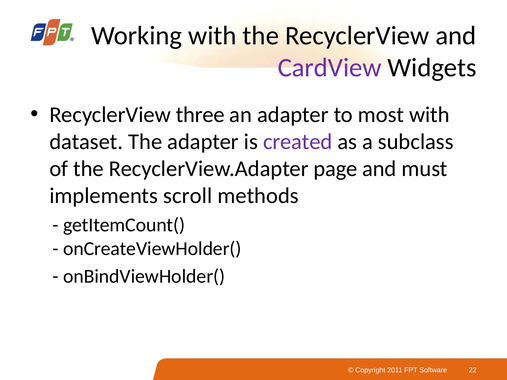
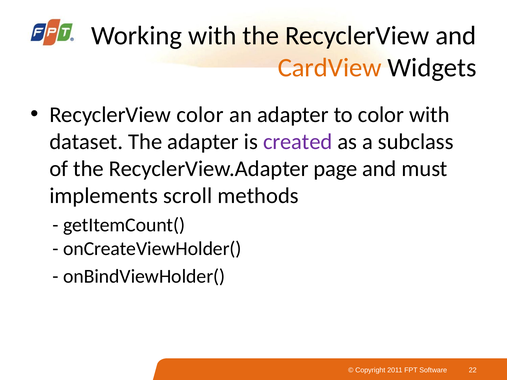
CardView colour: purple -> orange (330, 68)
RecyclerView three: three -> color (200, 115)
to most: most -> color (381, 115)
